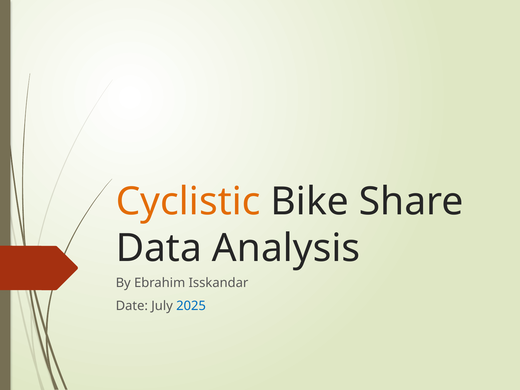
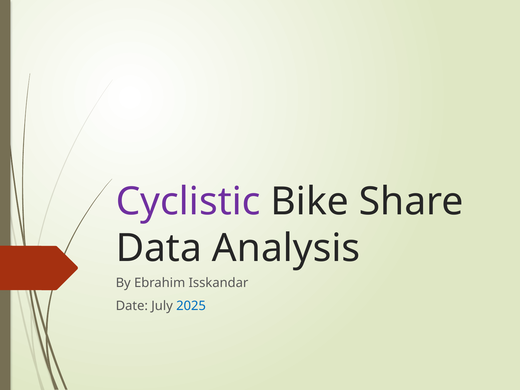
Cyclistic colour: orange -> purple (188, 202)
